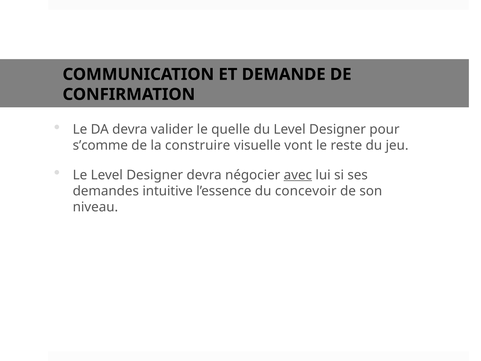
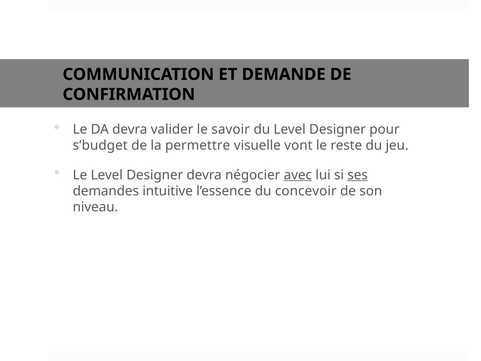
quelle: quelle -> savoir (231, 129)
s’comme: s’comme -> s’budget (100, 145)
construire: construire -> permettre (198, 145)
ses underline: none -> present (358, 175)
